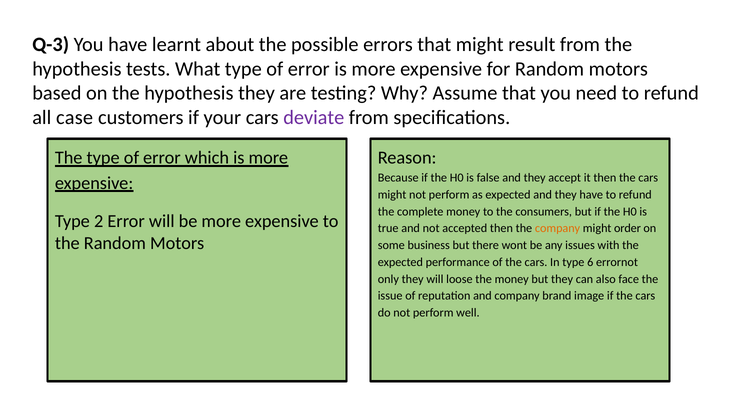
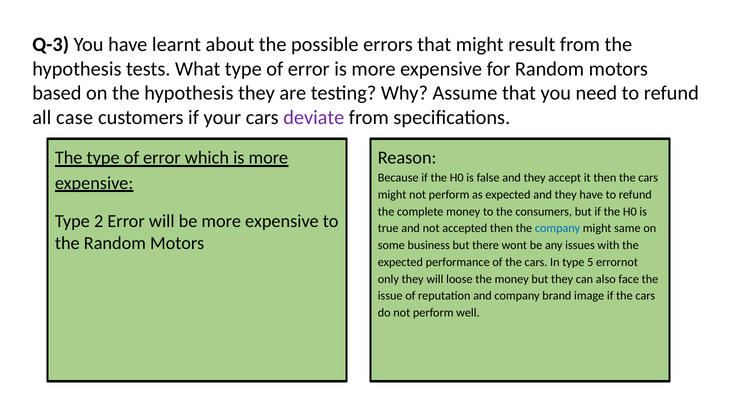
company colour: orange -> blue (558, 228)
order: order -> same (627, 228)
6: 6 -> 5 (590, 262)
